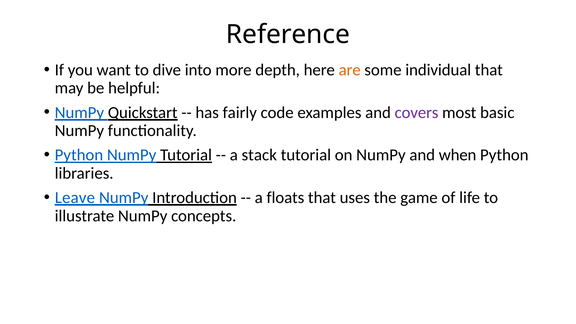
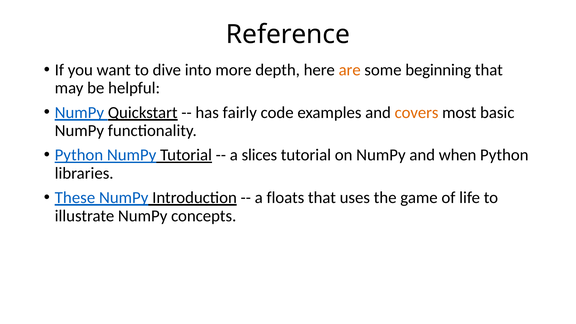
individual: individual -> beginning (438, 70)
covers colour: purple -> orange (417, 112)
stack: stack -> slices (259, 155)
Leave: Leave -> These (75, 198)
